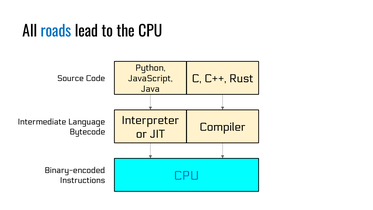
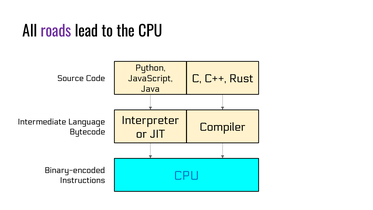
roads colour: blue -> purple (56, 31)
